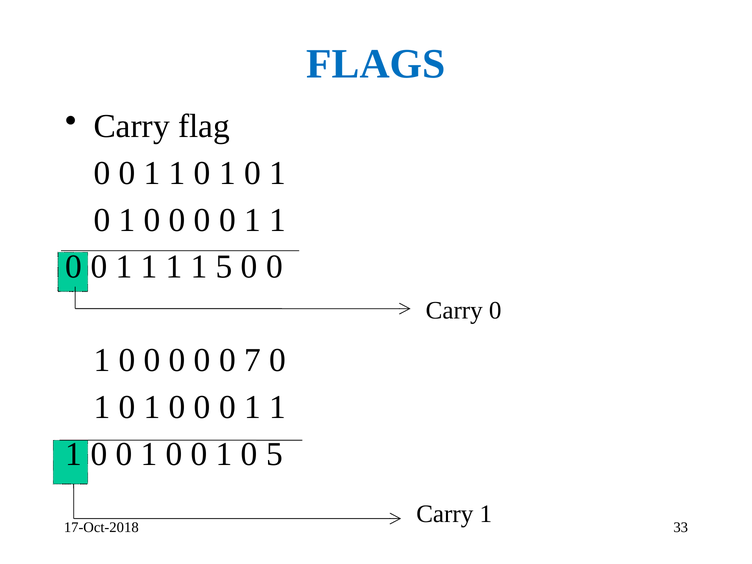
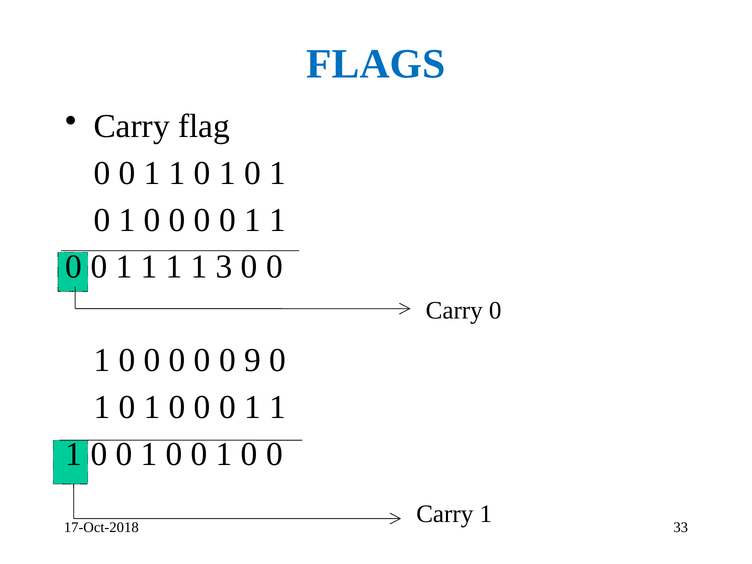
1 5: 5 -> 3 (224, 267)
7: 7 -> 9 (252, 360)
5: 5 -> 0 (274, 454)
